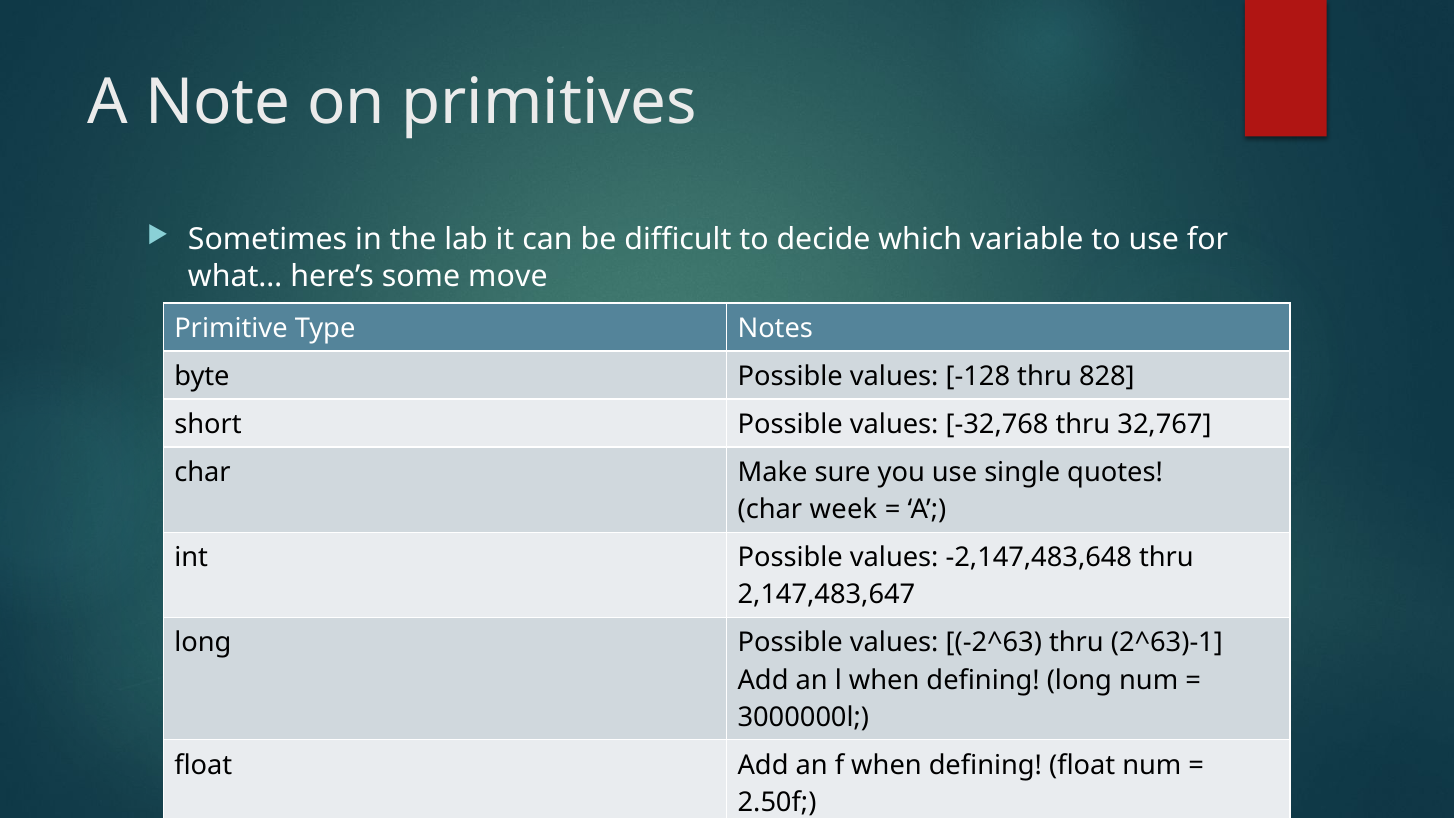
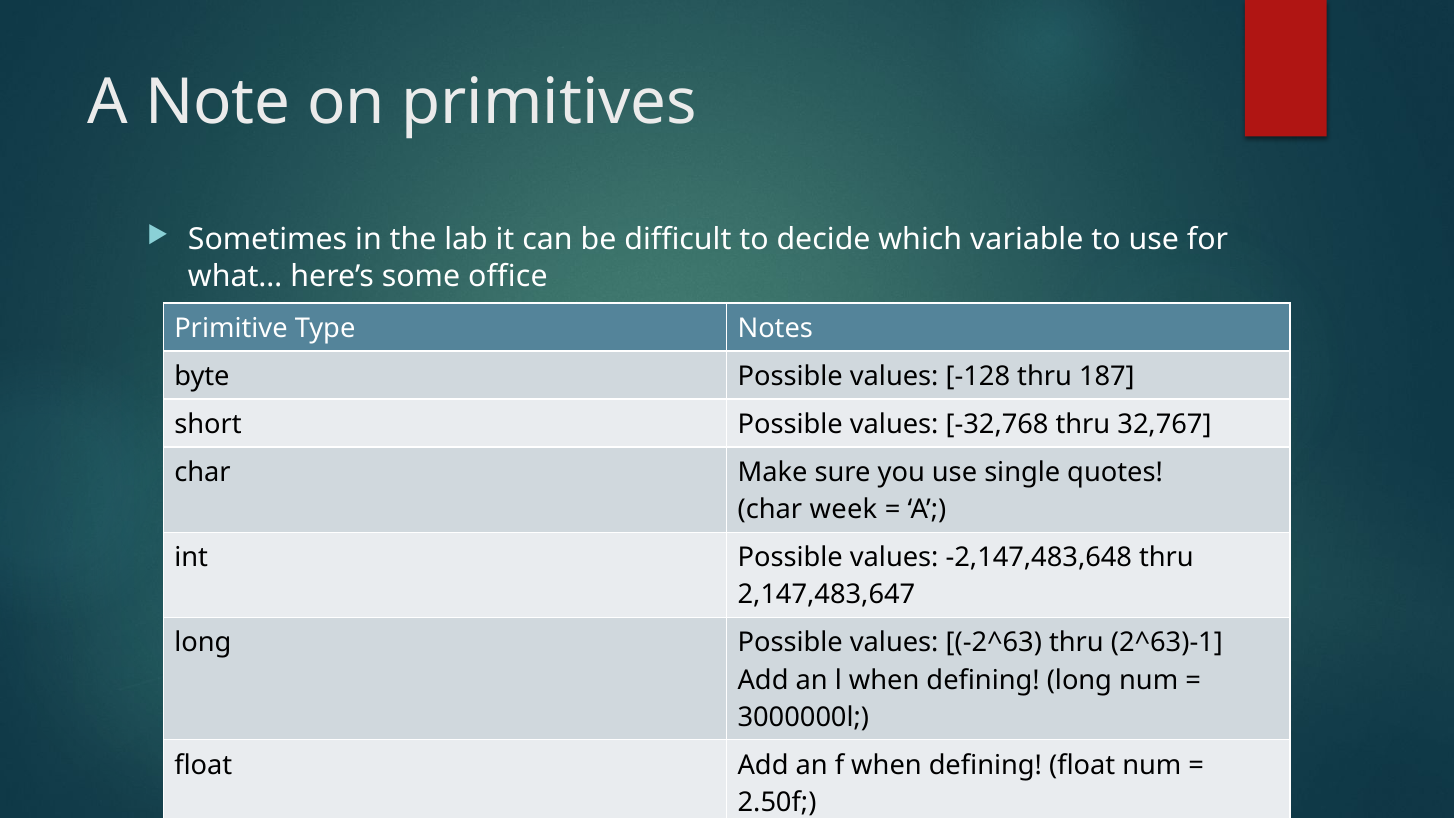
move: move -> office (508, 276)
828: 828 -> 187 (1107, 376)
